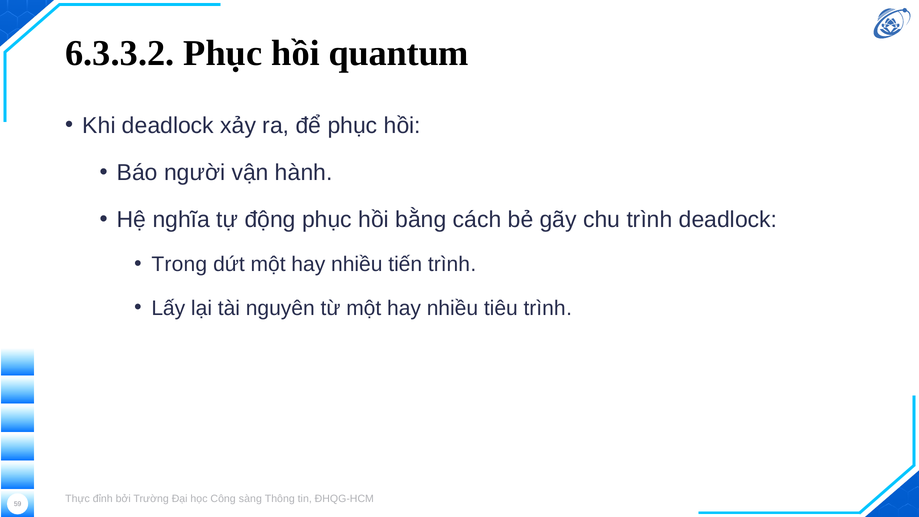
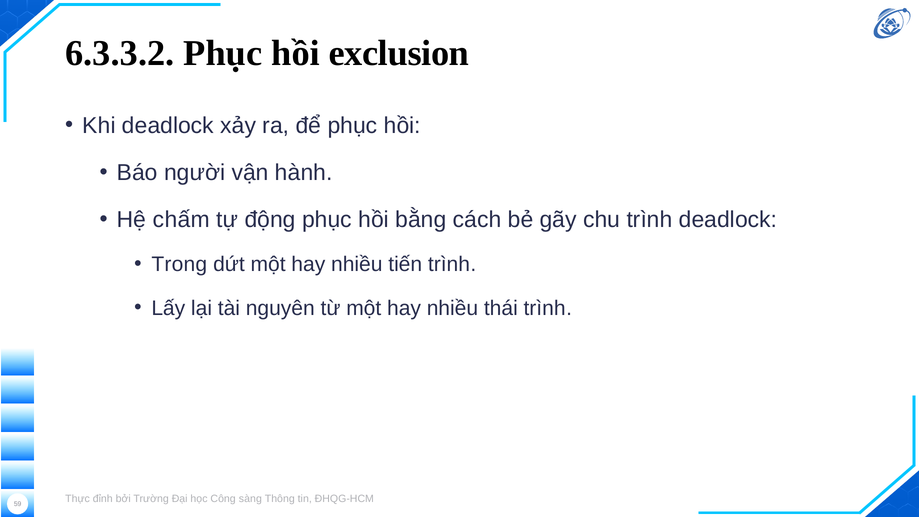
quantum: quantum -> exclusion (399, 53)
nghĩa: nghĩa -> chấm (181, 220)
tiêu: tiêu -> thái (501, 308)
